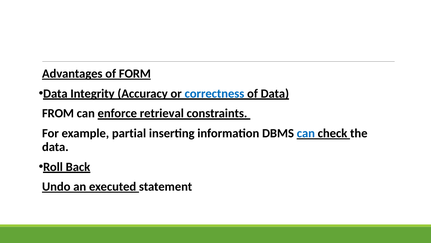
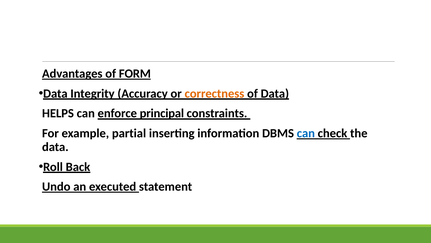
correctness colour: blue -> orange (214, 93)
FROM: FROM -> HELPS (58, 113)
retrieval: retrieval -> principal (162, 113)
